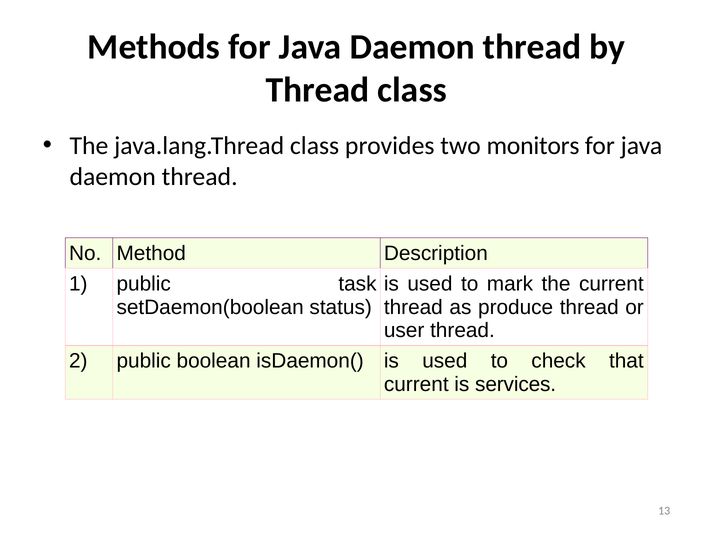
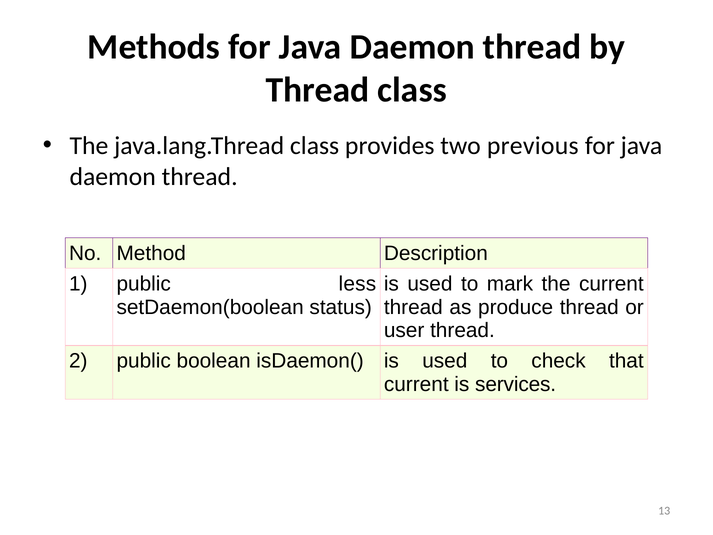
monitors: monitors -> previous (533, 146)
task: task -> less (357, 284)
